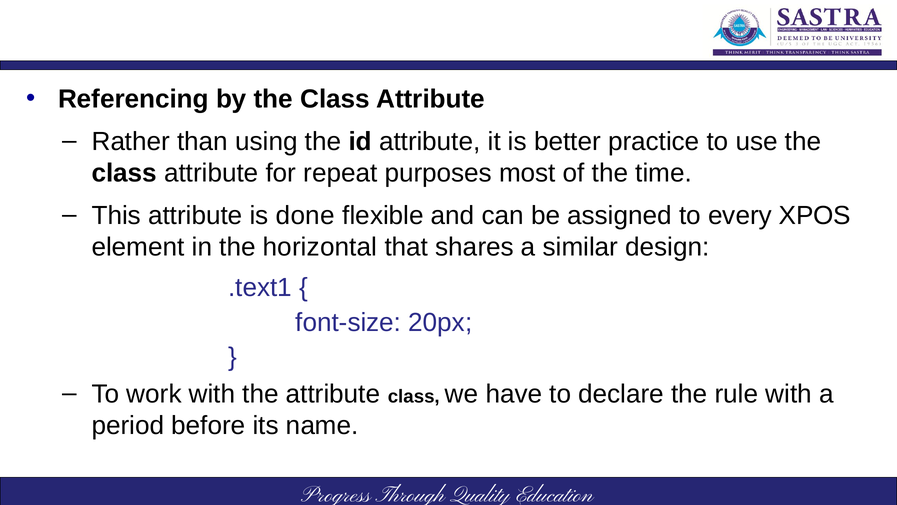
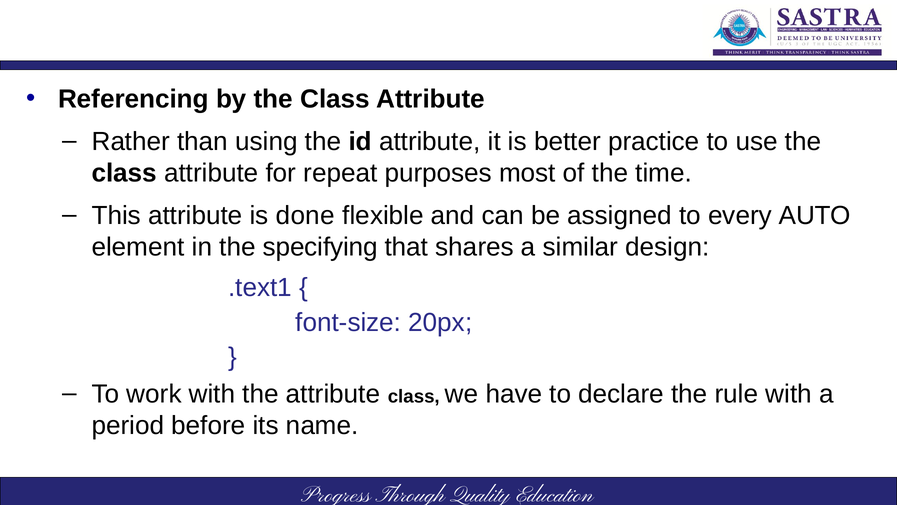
XPOS: XPOS -> AUTO (815, 216)
horizontal: horizontal -> specifying (320, 247)
